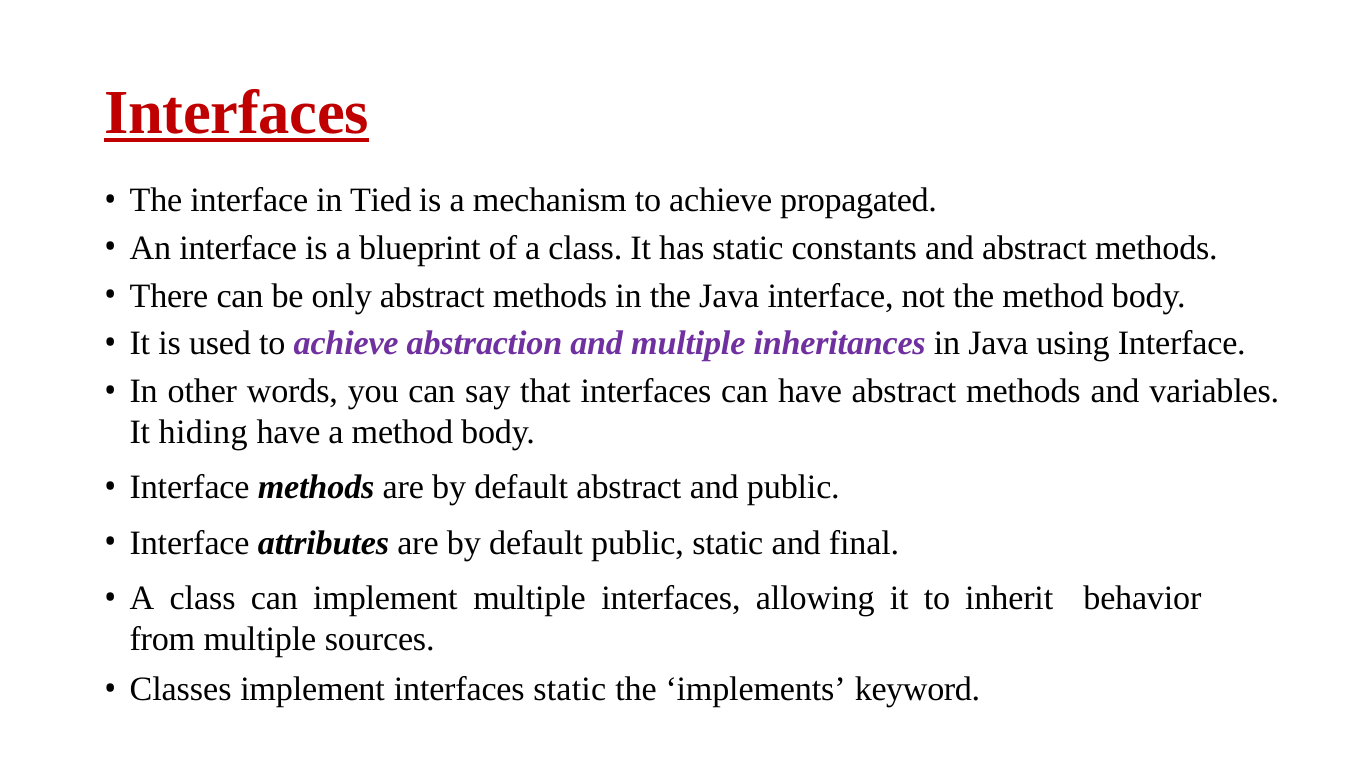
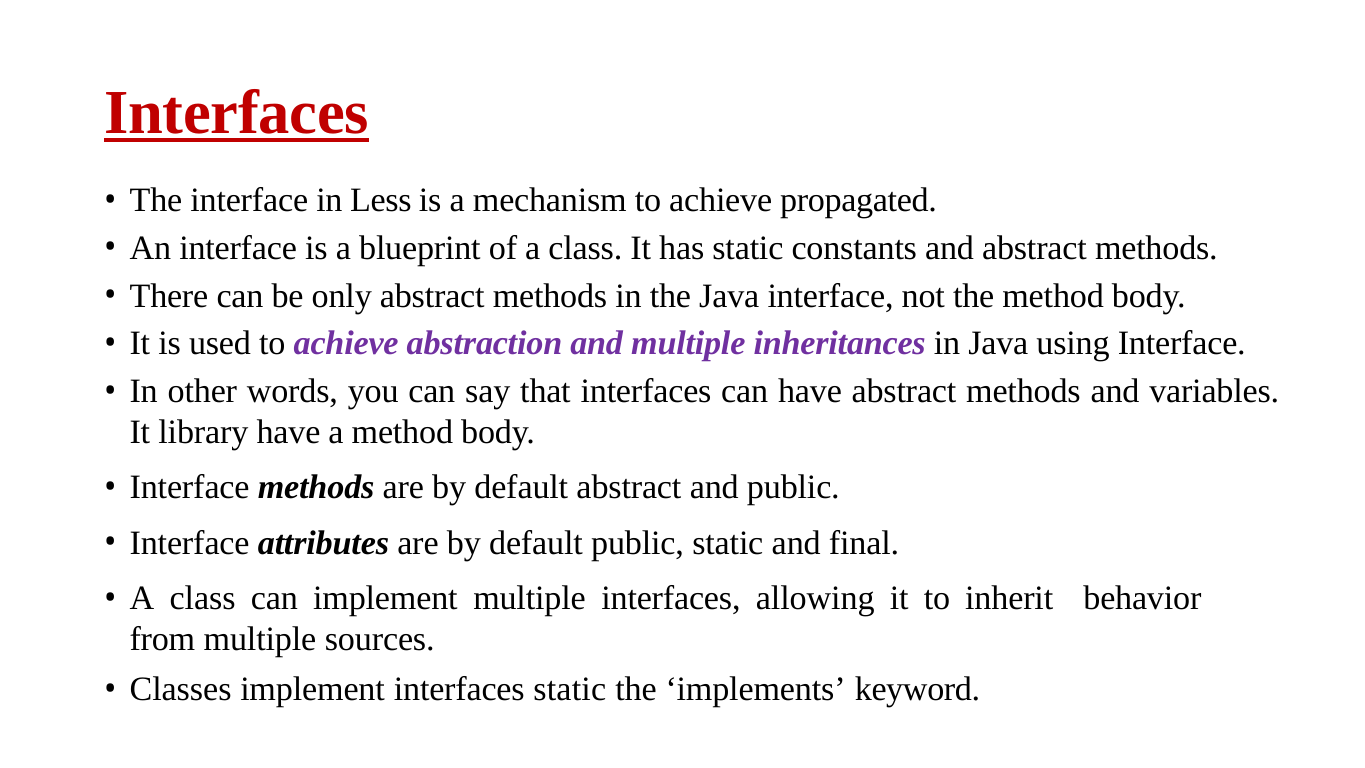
Tied: Tied -> Less (381, 200)
hiding: hiding -> library (203, 432)
